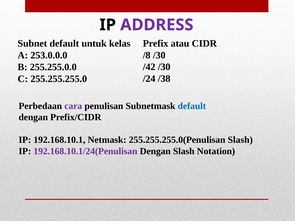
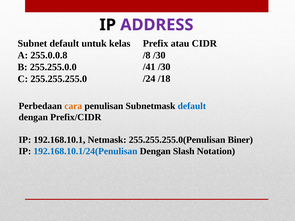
253.0.0.0: 253.0.0.0 -> 255.0.0.8 (49, 55)
/42: /42 -> /41 (149, 67)
/38: /38 -> /18 (164, 79)
cara colour: purple -> orange (73, 106)
255.255.255.0(Penulisan Slash: Slash -> Biner (240, 140)
192.168.10.1/24(Penulisan colour: purple -> blue (85, 151)
